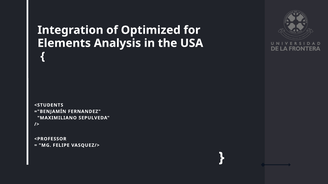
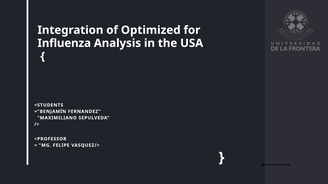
Elements: Elements -> Influenza (64, 43)
